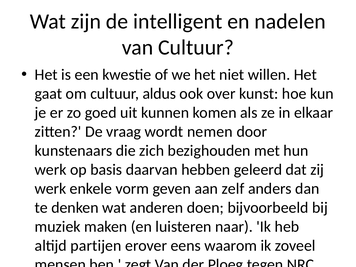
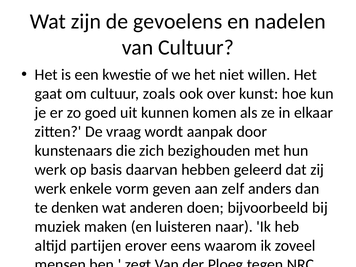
intelligent: intelligent -> gevoelens (178, 21)
cultuur aldus: aldus -> zoals (159, 94)
nemen: nemen -> aanpak (210, 132)
